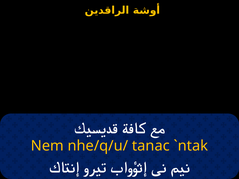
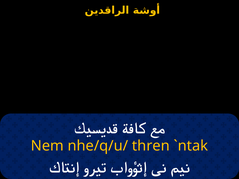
tanac: tanac -> thren (151, 146)
